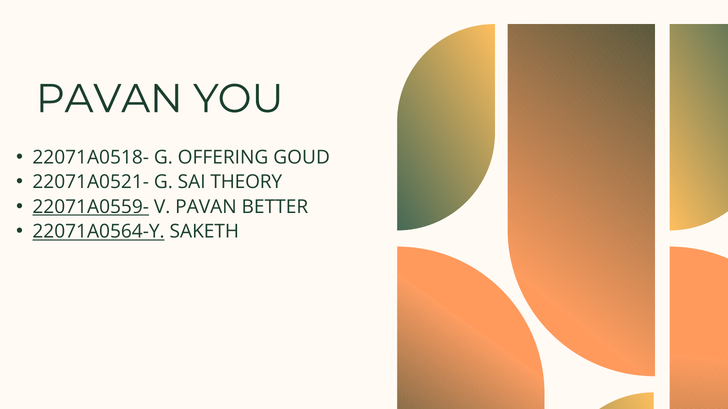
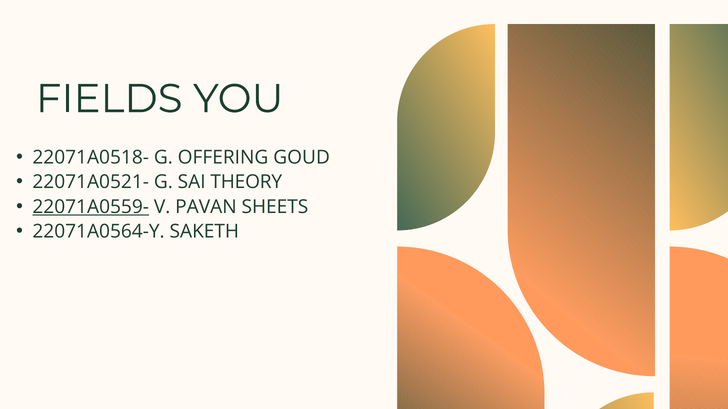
PAVAN: PAVAN -> FIELDS (109, 99)
BETTER: BETTER -> SHEETS (275, 207)
22071A0564-Y underline: present -> none (99, 232)
